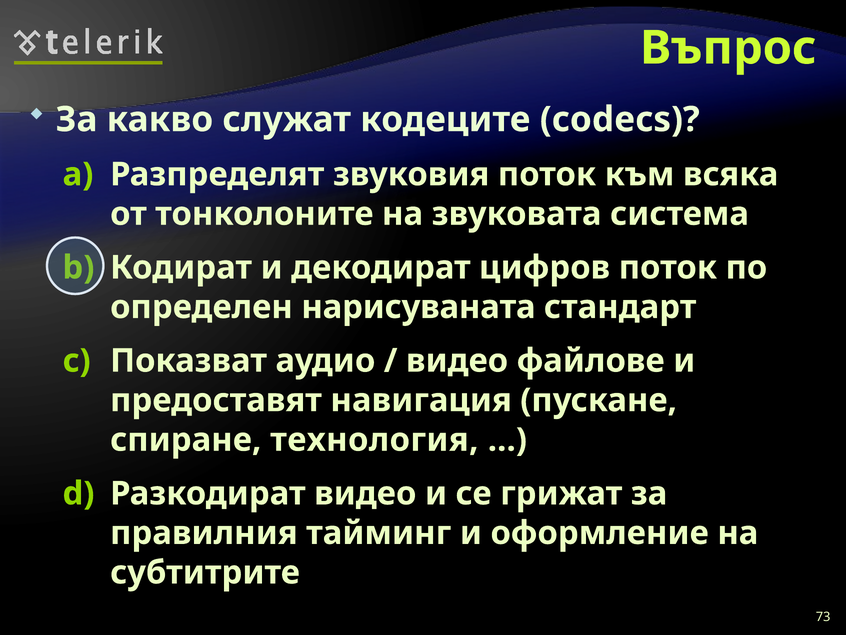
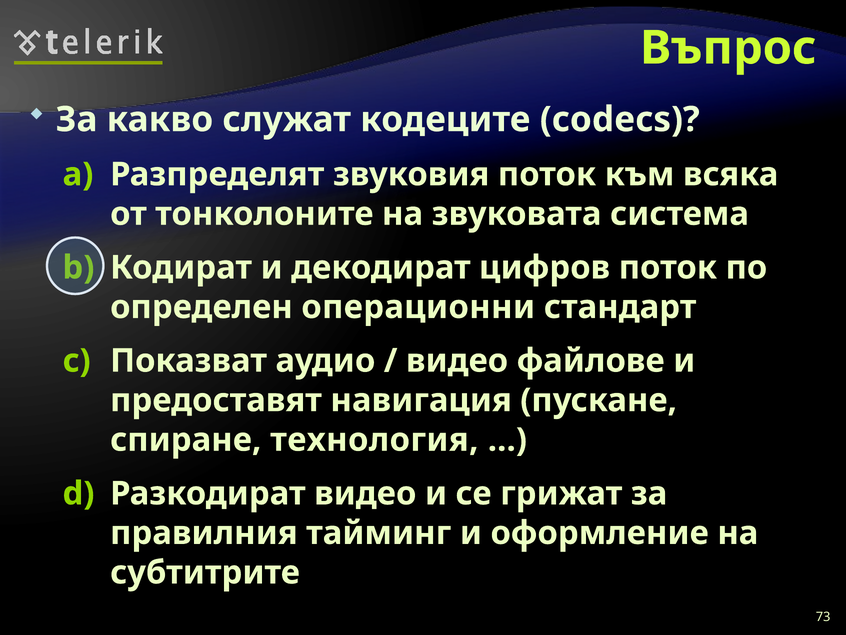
нарисуваната: нарисуваната -> операционни (418, 307)
